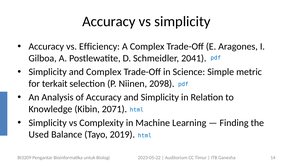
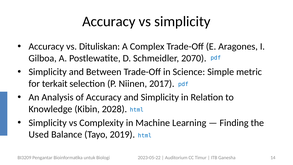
Efficiency: Efficiency -> Dituliskan (100, 46)
2041: 2041 -> 2070 (194, 58)
and Complex: Complex -> Between (104, 72)
2098: 2098 -> 2017 (162, 84)
2071: 2071 -> 2028 (114, 109)
